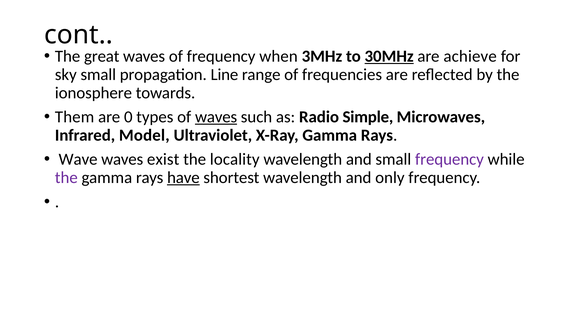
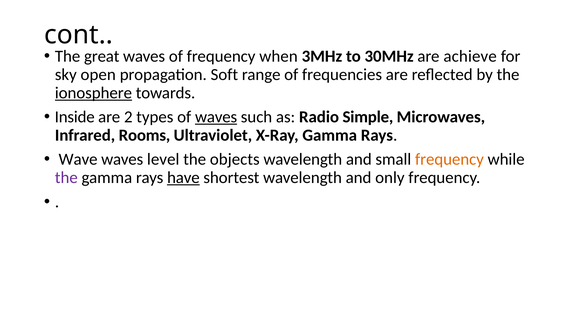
30MHz underline: present -> none (389, 56)
sky small: small -> open (98, 75)
Line: Line -> Soft (224, 75)
ionosphere underline: none -> present (93, 93)
Them: Them -> Inside (75, 117)
0: 0 -> 2 (128, 117)
Model: Model -> Rooms (144, 135)
exist: exist -> level (163, 159)
locality: locality -> objects (235, 159)
frequency colour: purple -> orange (449, 159)
